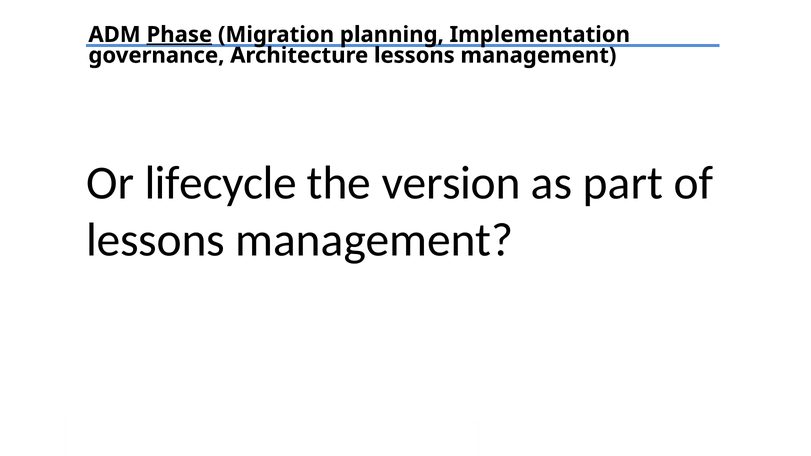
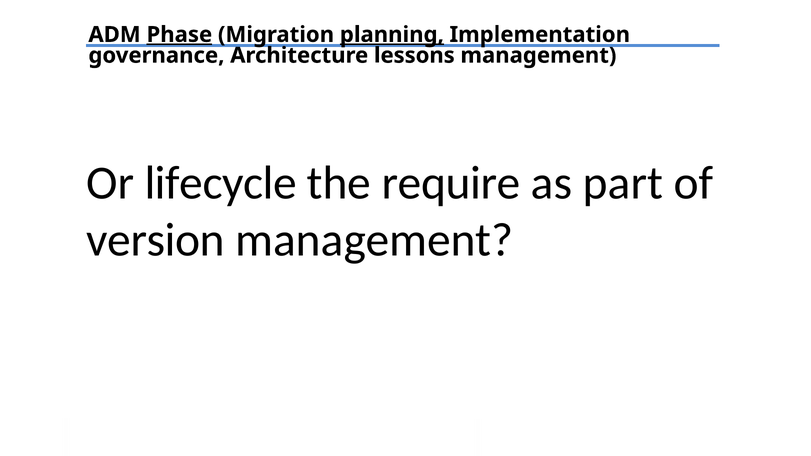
planning underline: none -> present (392, 35)
version: version -> require (451, 183)
lessons: lessons -> version (156, 240)
